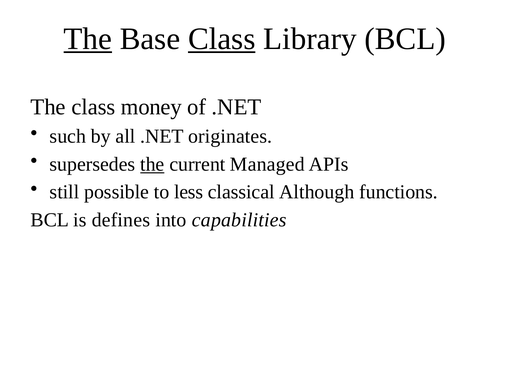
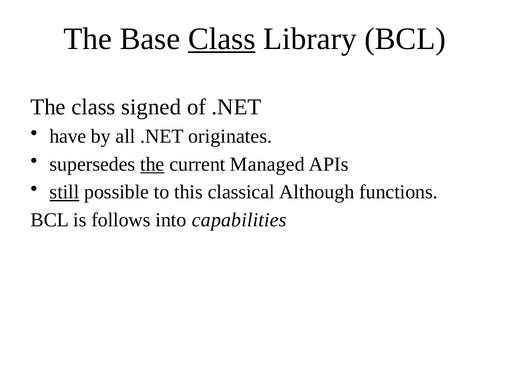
The underline: present -> none (88, 39)
money: money -> signed (151, 107)
such: such -> have (68, 136)
still underline: none -> present (64, 192)
less: less -> this (189, 192)
defines: defines -> follows (121, 220)
